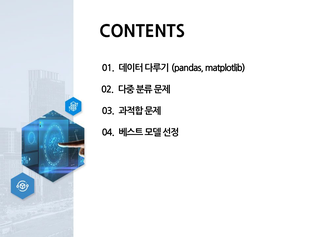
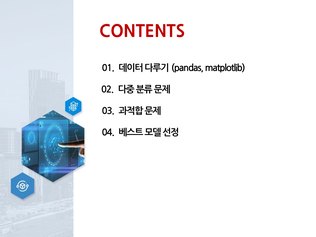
CONTENTS colour: black -> red (142, 32)
